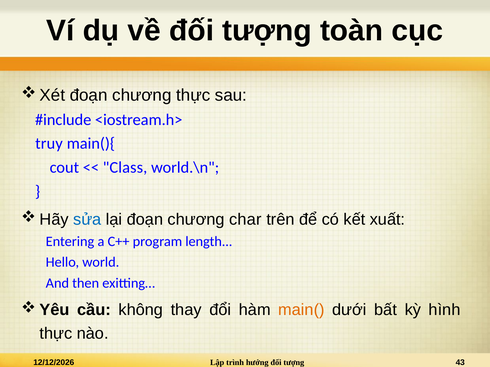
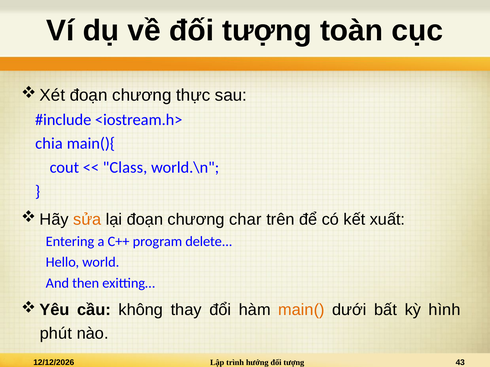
truy: truy -> chia (49, 144)
sửa colour: blue -> orange (87, 220)
length: length -> delete (209, 242)
thực: thực -> phút (56, 334)
